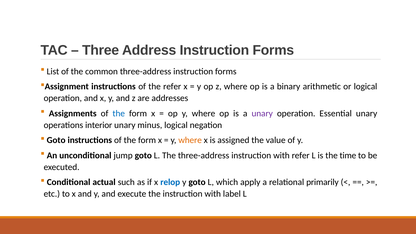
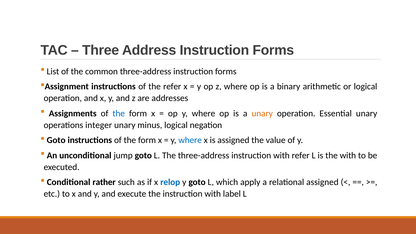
unary colour: purple -> orange (262, 113)
interior: interior -> integer (99, 125)
where colour: orange -> blue (190, 140)
the time: time -> with (348, 155)
actual: actual -> rather (104, 182)
relational primarily: primarily -> assigned (322, 182)
